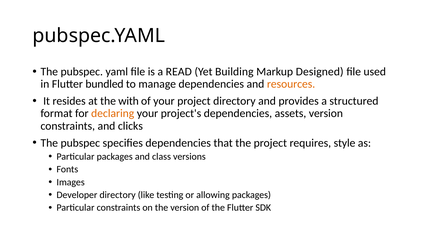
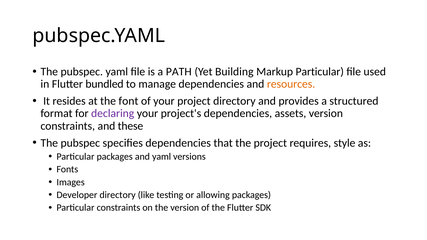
READ: READ -> PATH (179, 72)
Markup Designed: Designed -> Particular (320, 72)
with: with -> font (128, 101)
declaring colour: orange -> purple (113, 114)
clicks: clicks -> these (130, 126)
and class: class -> yaml (162, 157)
